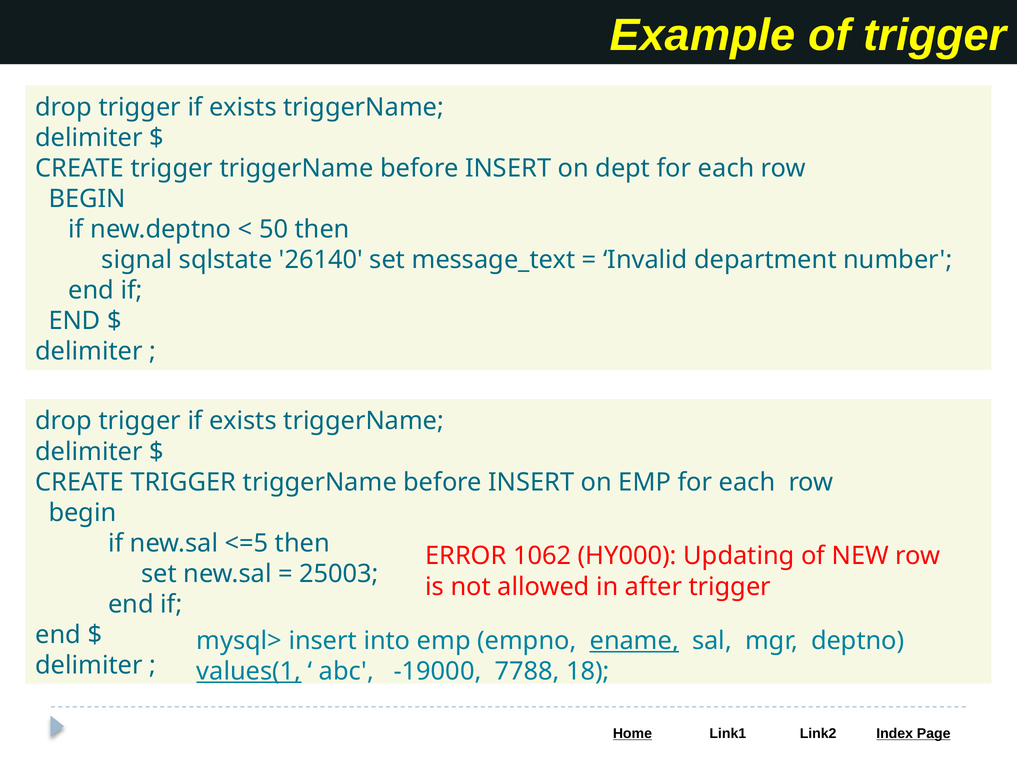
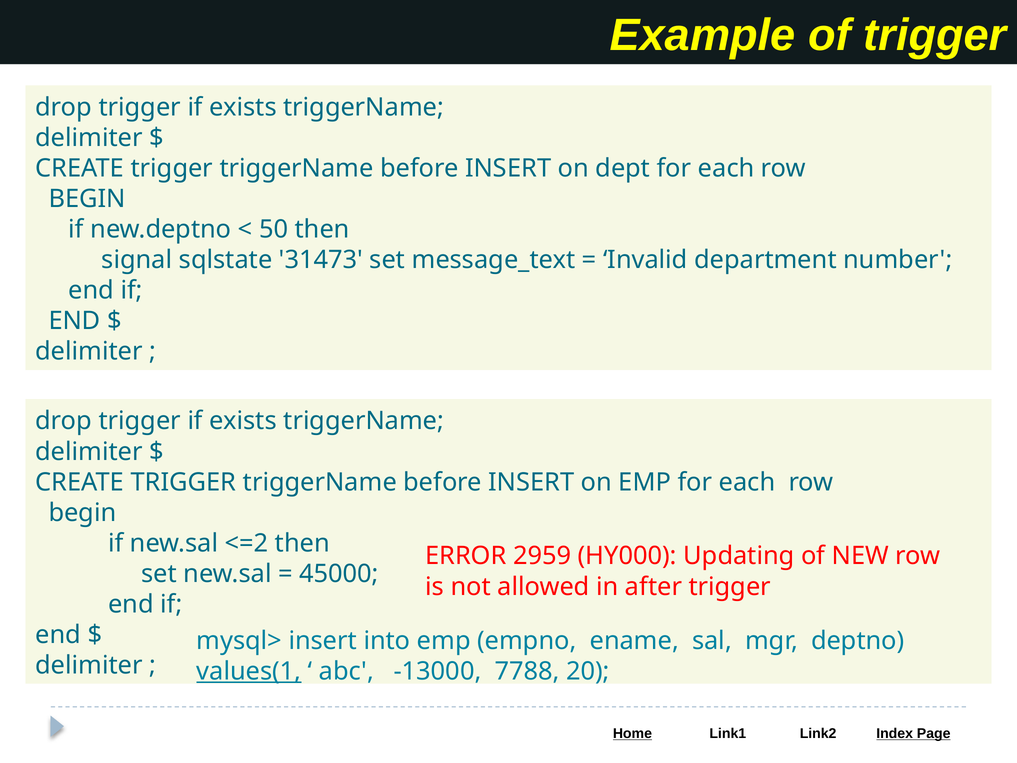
26140: 26140 -> 31473 (321, 260)
<=5: <=5 -> <=2 (247, 543)
1062: 1062 -> 2959 (542, 556)
25003: 25003 -> 45000 (339, 574)
ename underline: present -> none (634, 641)
-19000: -19000 -> -13000 (438, 671)
18: 18 -> 20 (588, 671)
